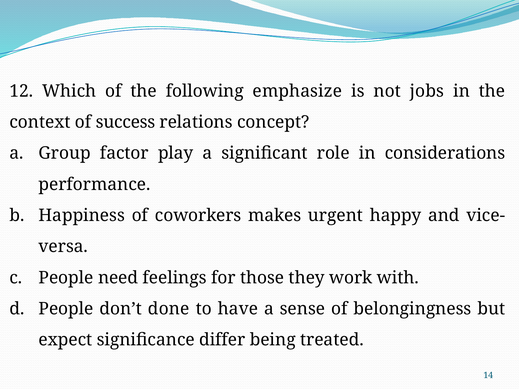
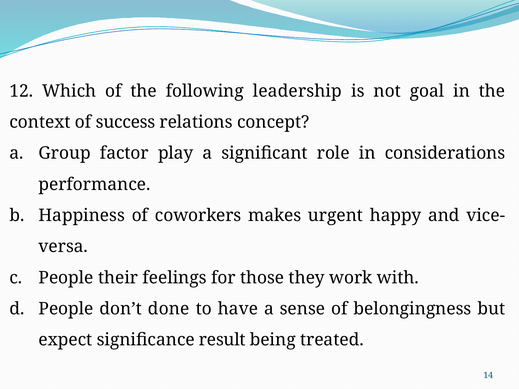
emphasize: emphasize -> leadership (297, 91)
jobs: jobs -> goal (427, 91)
need: need -> their (118, 278)
differ: differ -> result (222, 340)
